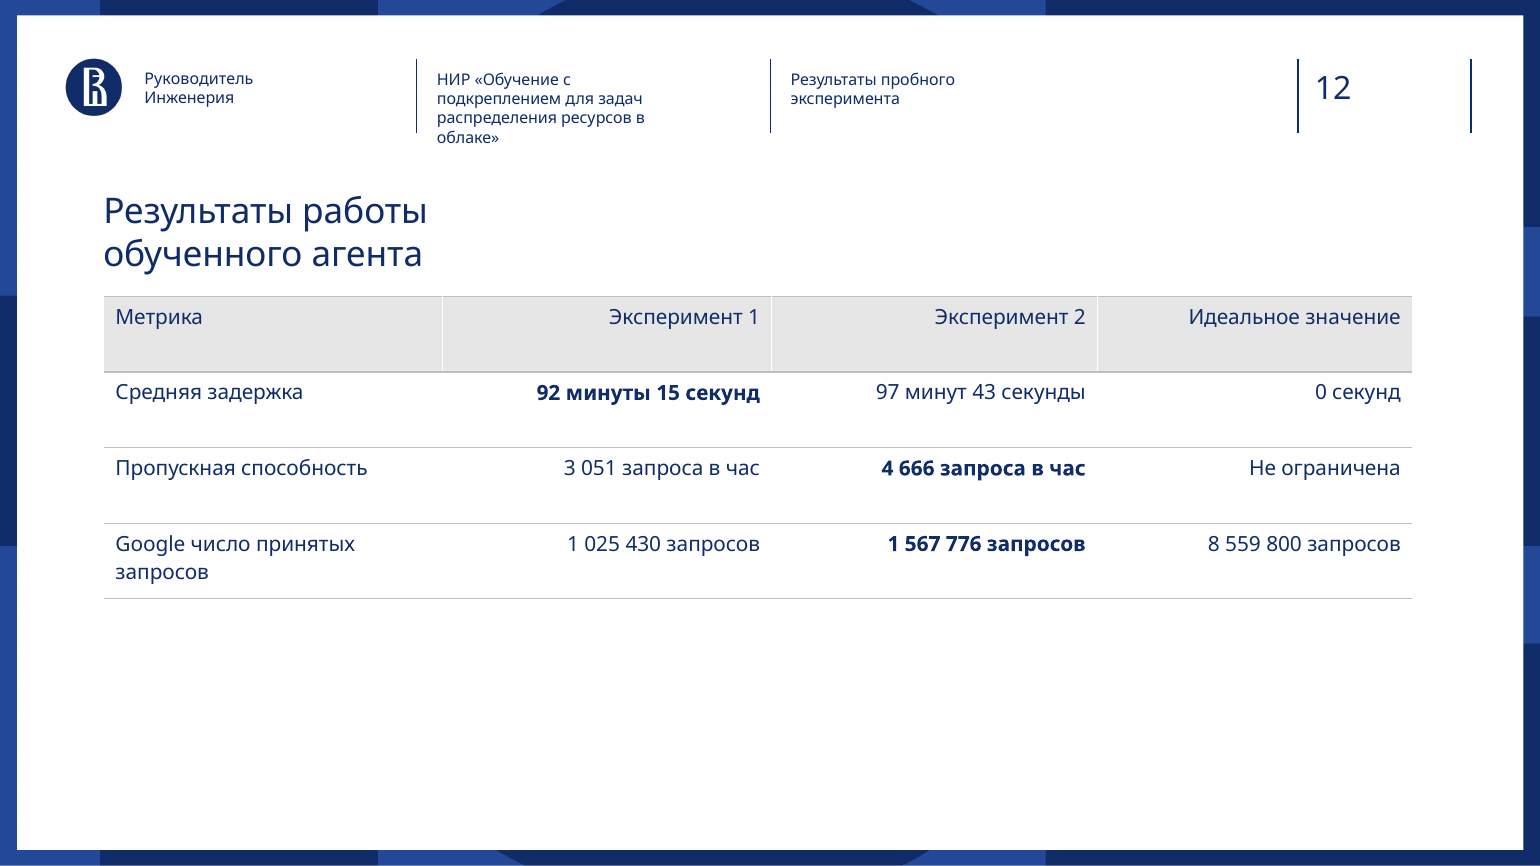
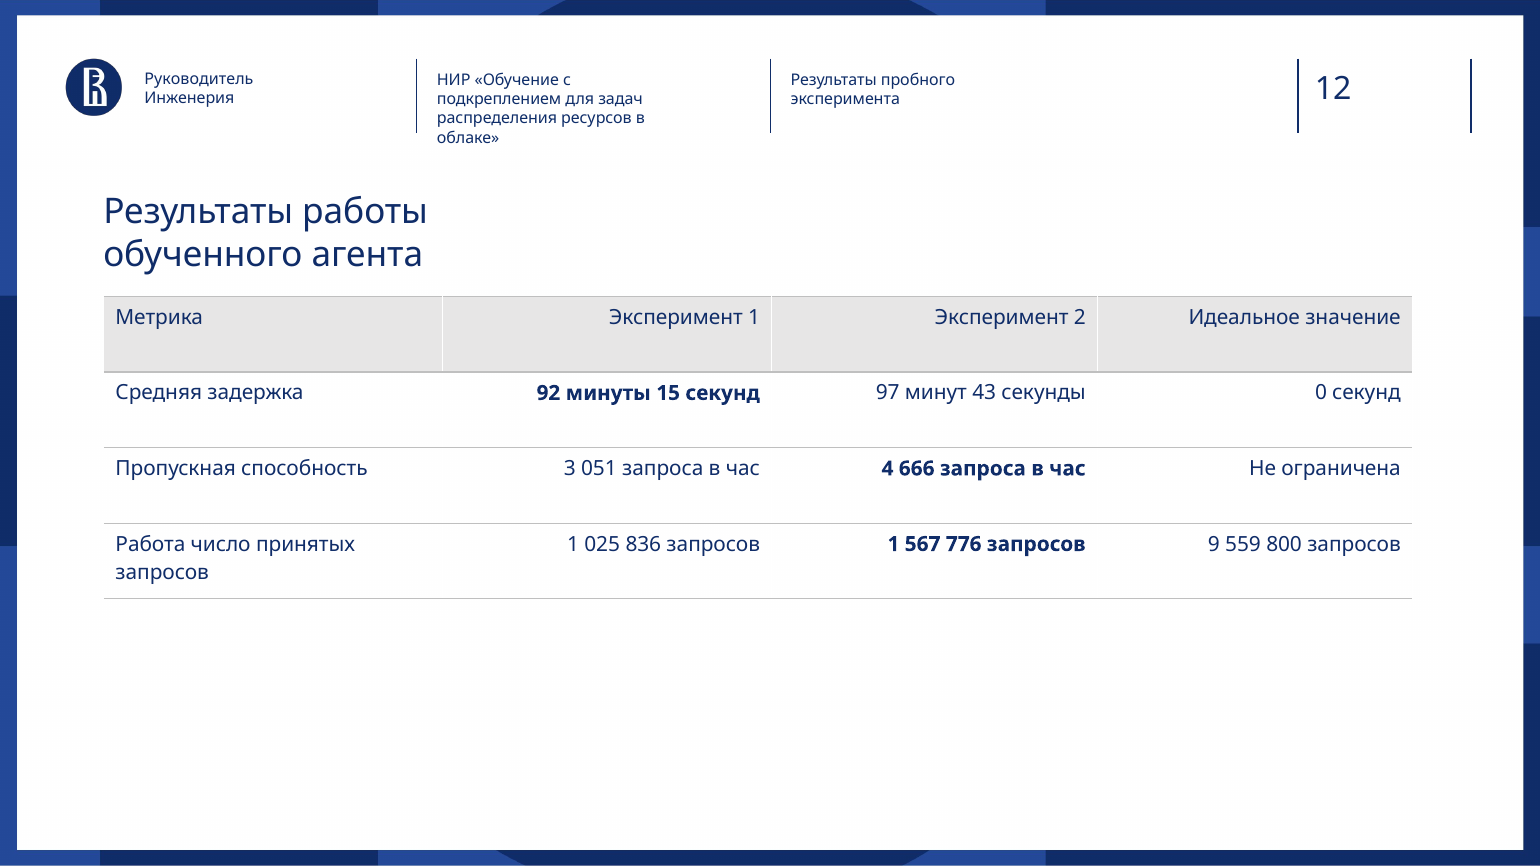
Google: Google -> Работа (150, 544)
430: 430 -> 836 (643, 544)
8: 8 -> 9 (1214, 544)
